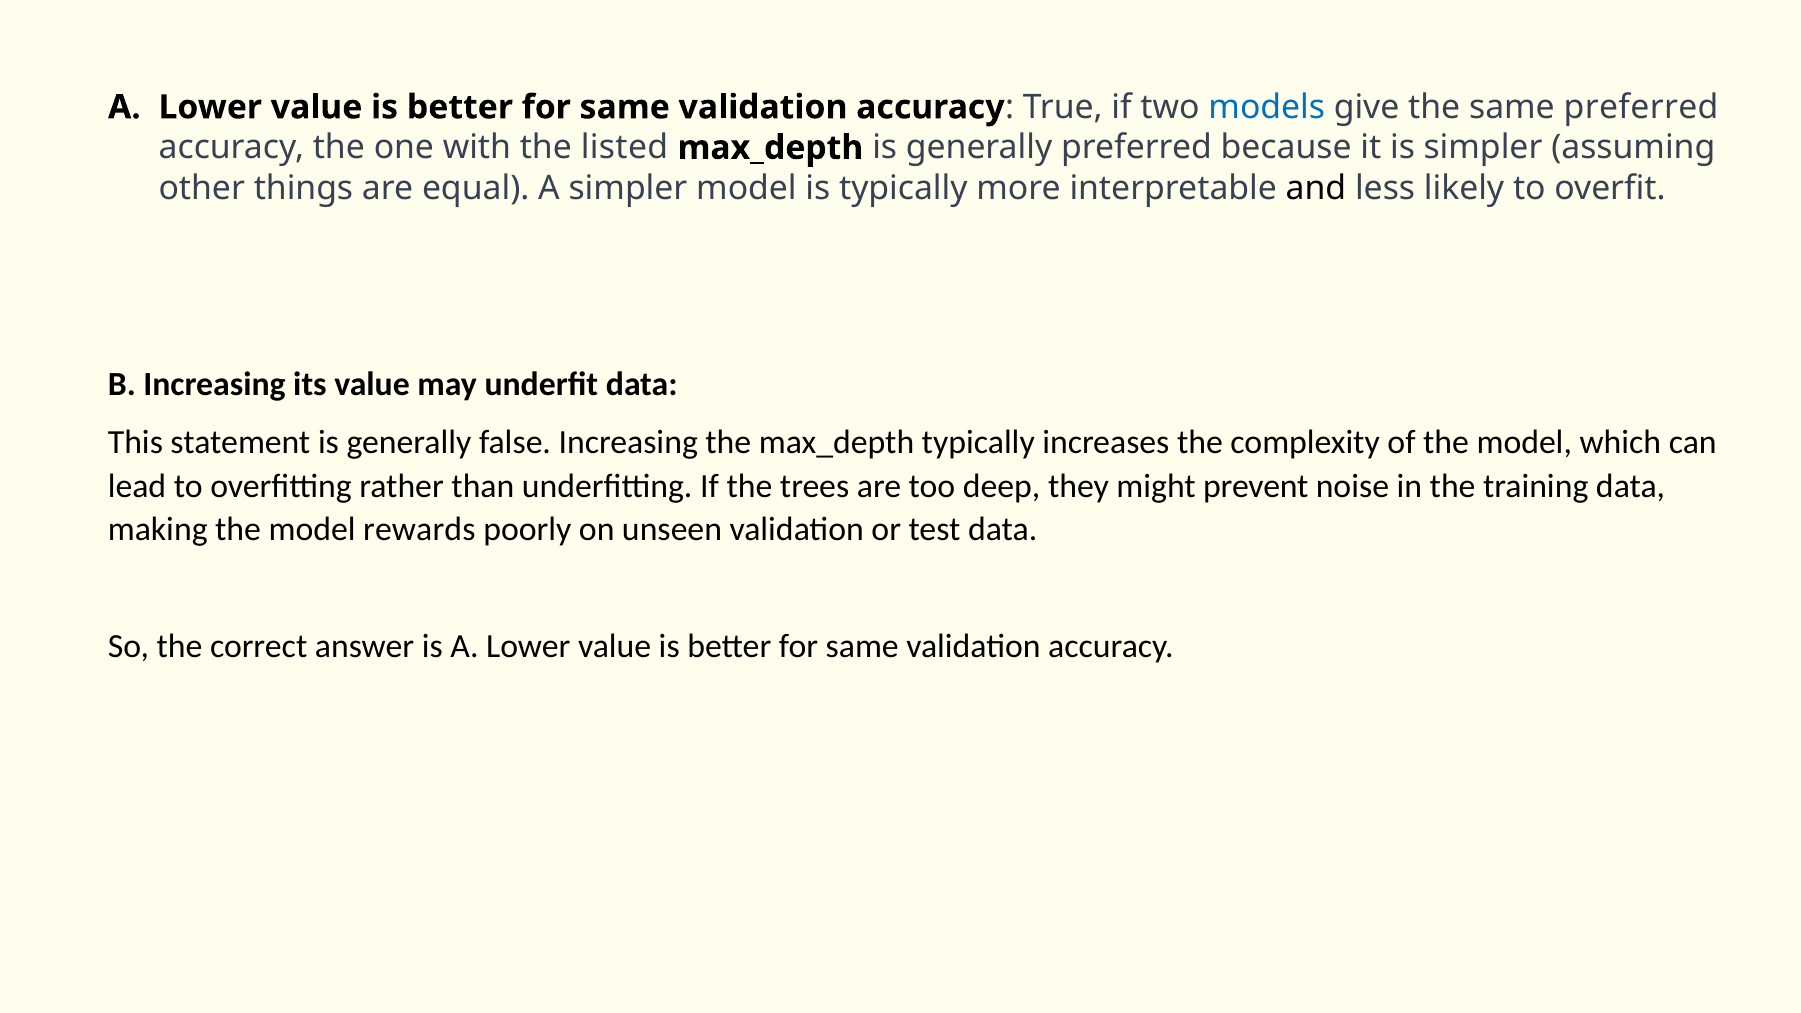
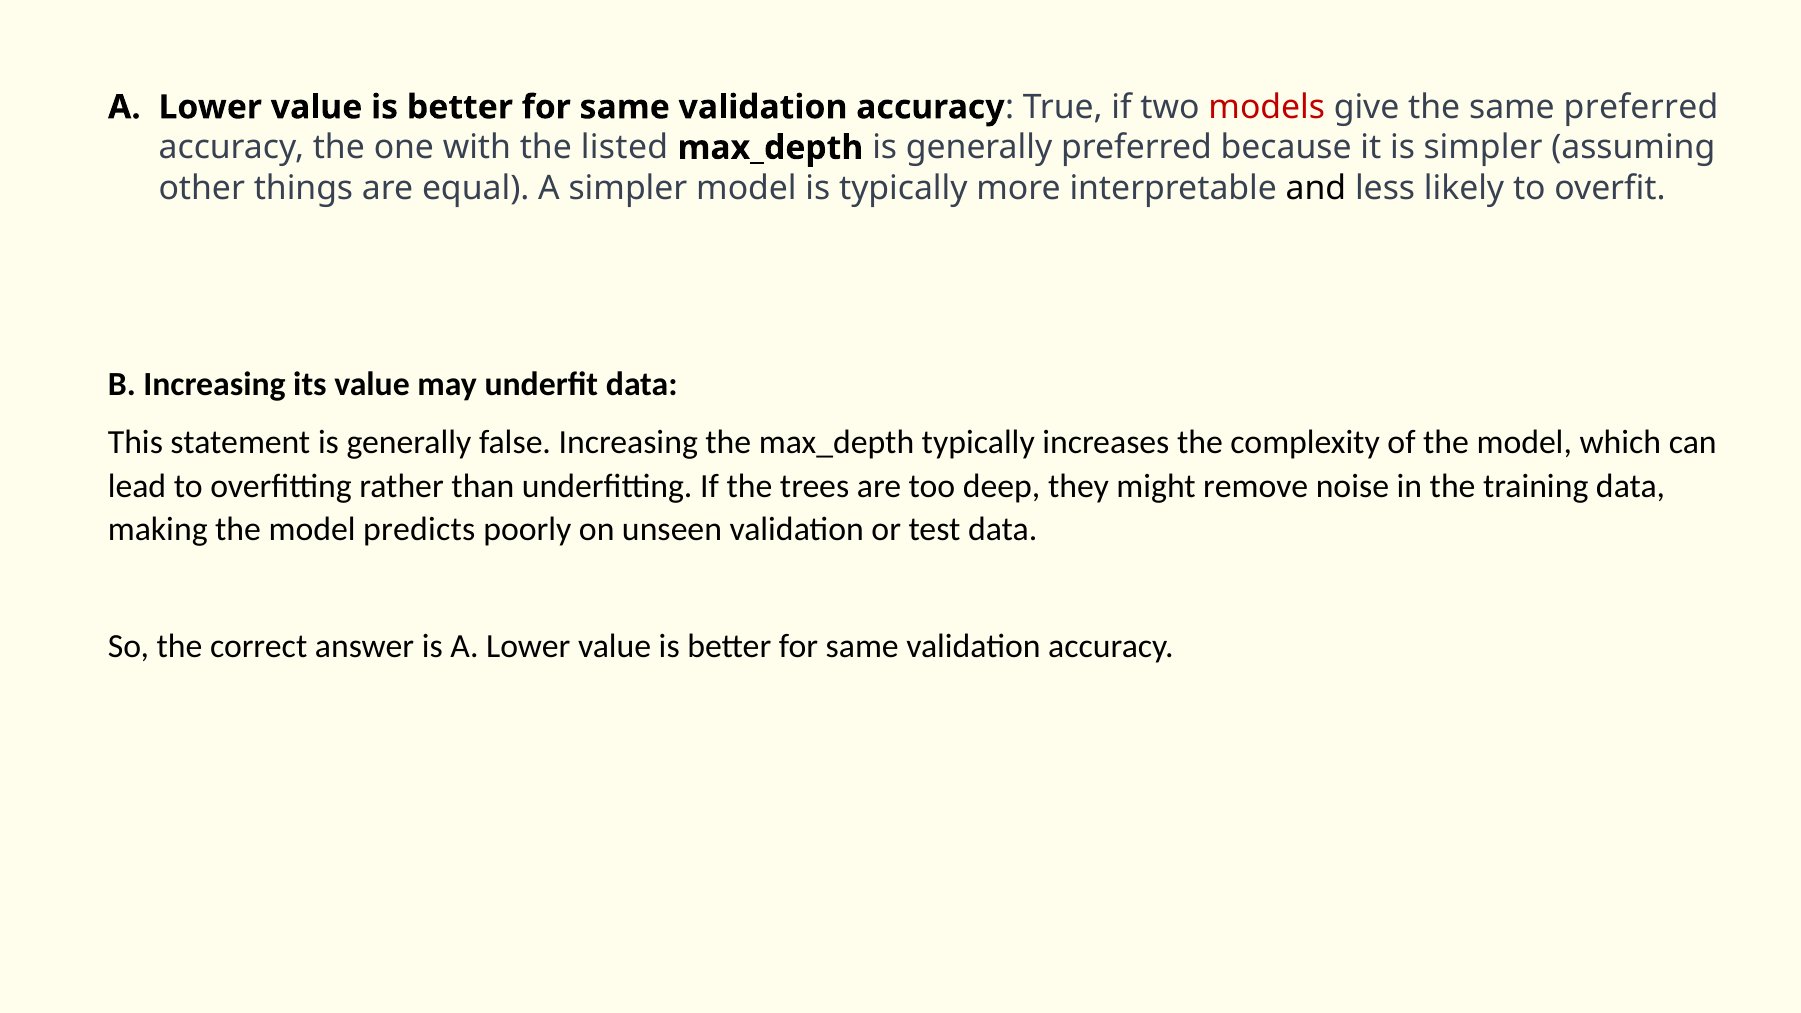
models colour: blue -> red (1267, 107)
prevent: prevent -> remove (1256, 486)
rewards: rewards -> predicts (419, 529)
